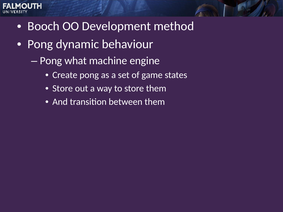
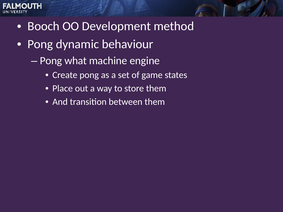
Store: Store -> Place (63, 88)
